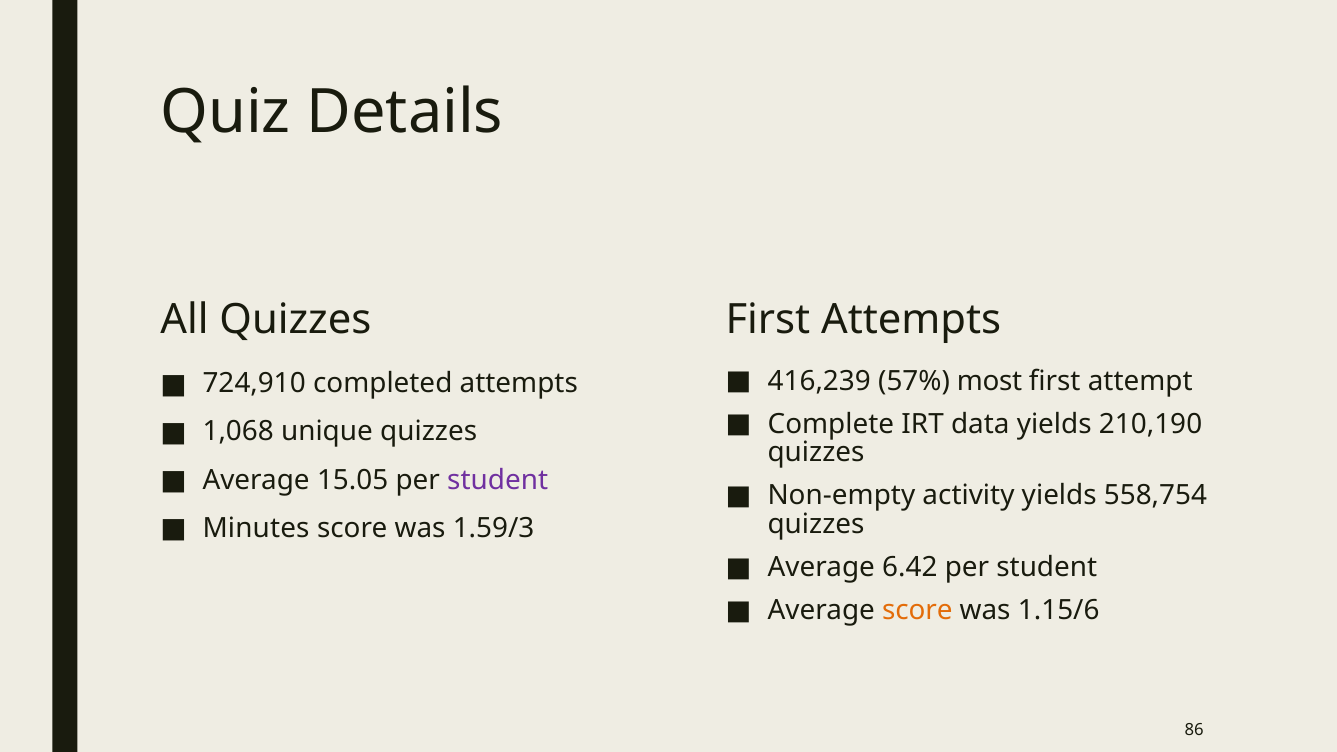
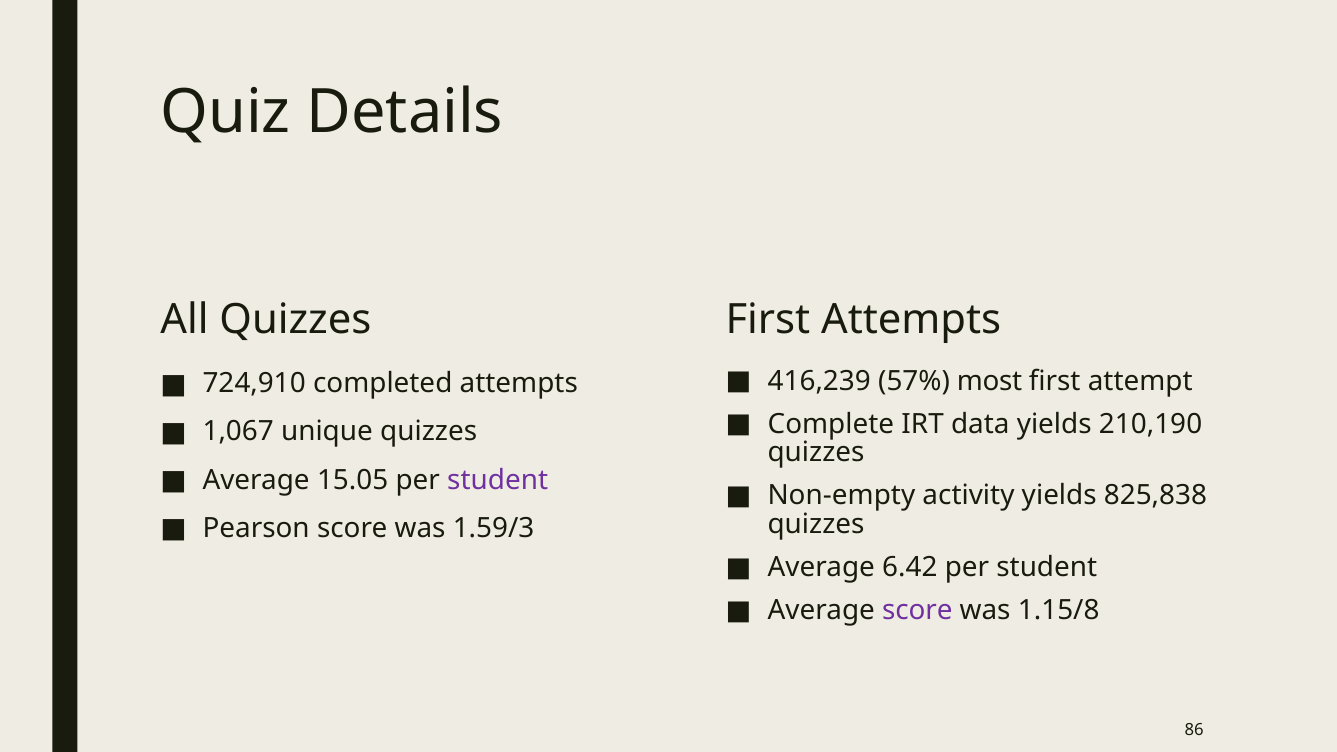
1,068: 1,068 -> 1,067 (238, 432)
558,754: 558,754 -> 825,838 (1155, 496)
Minutes: Minutes -> Pearson (256, 528)
score colour: orange -> purple (917, 611)
1.15/6: 1.15/6 -> 1.15/8 (1059, 611)
